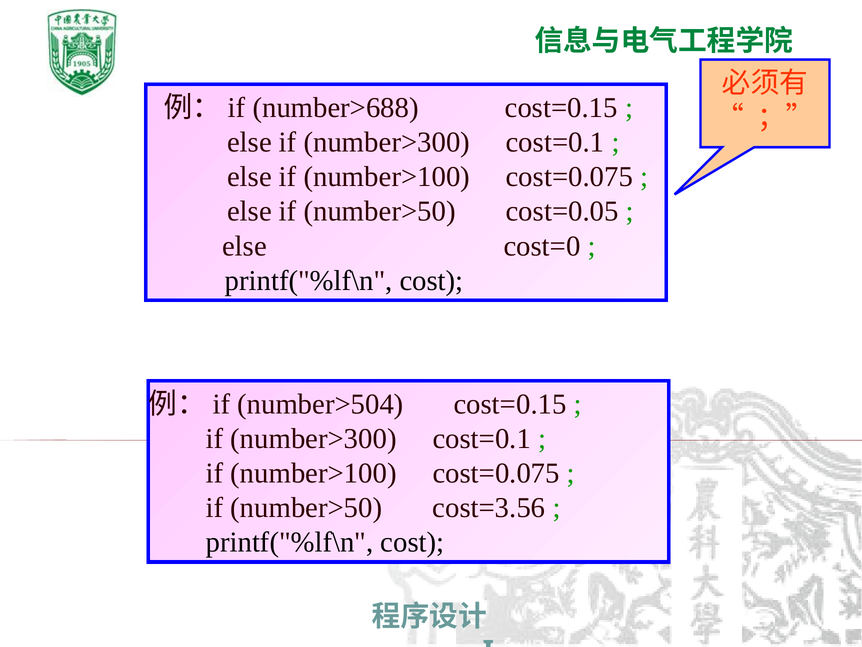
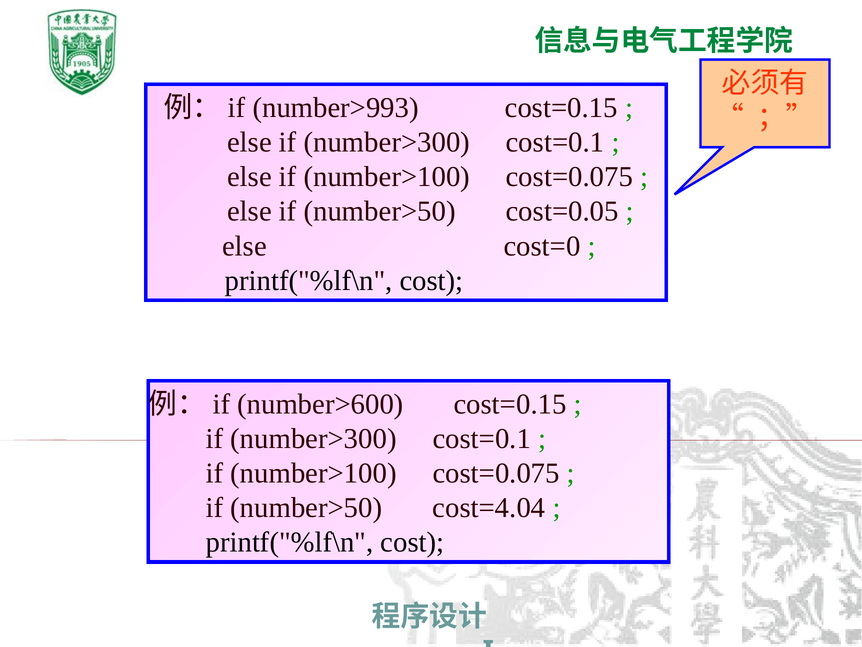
number>688: number>688 -> number>993 (336, 108)
number>504: number>504 -> number>600 (320, 404)
cost=3.56: cost=3.56 -> cost=4.04 (489, 508)
